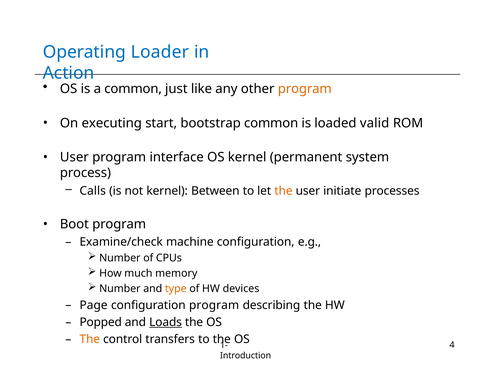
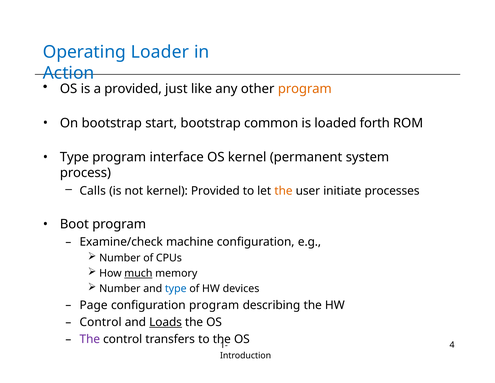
a common: common -> provided (133, 89)
On executing: executing -> bootstrap (112, 123)
valid: valid -> forth (375, 123)
User: User -> Type (74, 157)
kernel Between: Between -> Provided (215, 191)
much underline: none -> present (138, 273)
type colour: orange -> blue (176, 288)
Popped: Popped -> Control (101, 322)
The colour: orange -> purple (90, 339)
